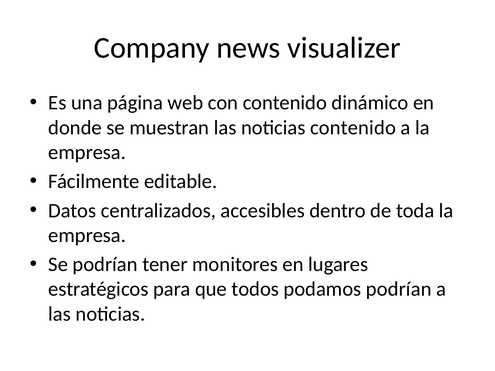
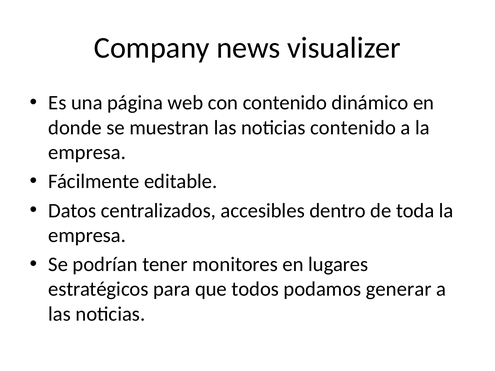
podamos podrían: podrían -> generar (399, 289)
